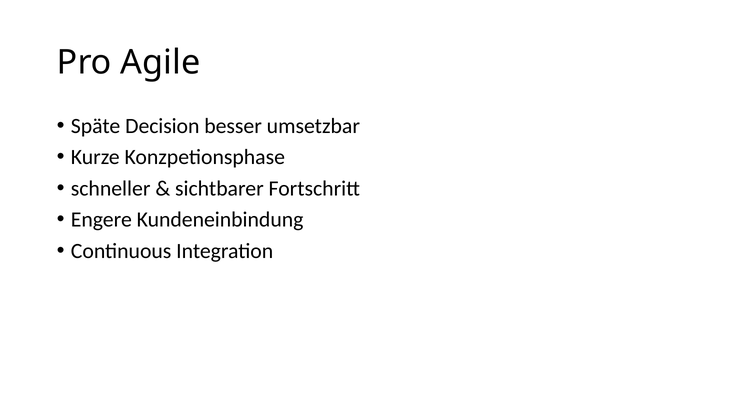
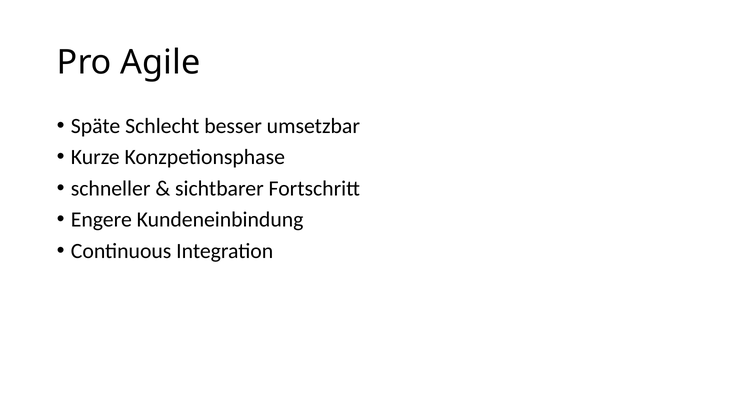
Decision: Decision -> Schlecht (162, 126)
